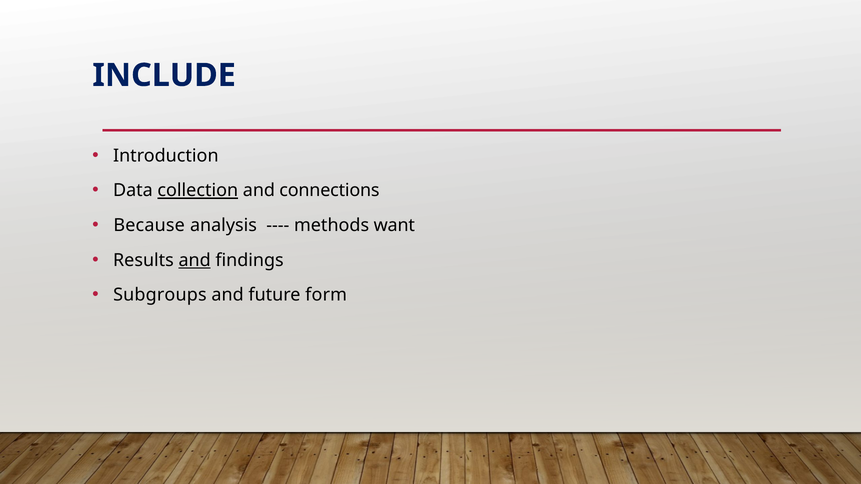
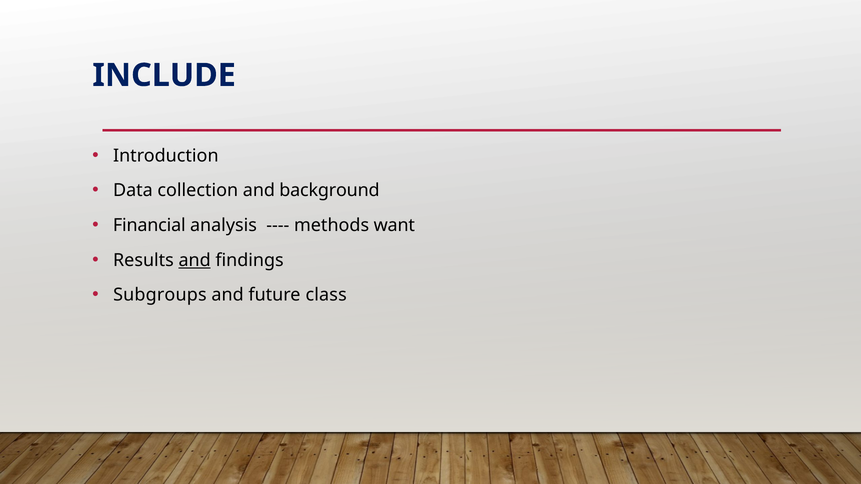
collection underline: present -> none (198, 191)
connections: connections -> background (329, 191)
Because: Because -> Financial (149, 225)
form: form -> class (326, 295)
